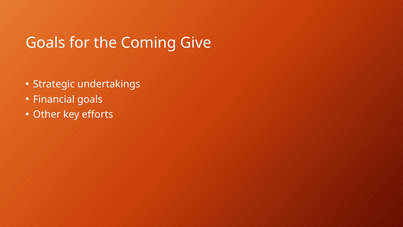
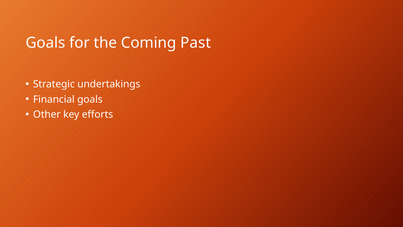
Give: Give -> Past (196, 43)
